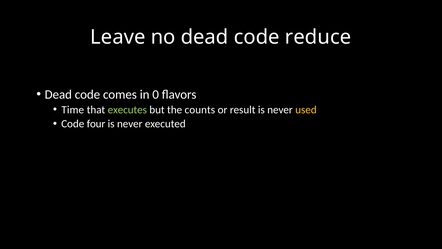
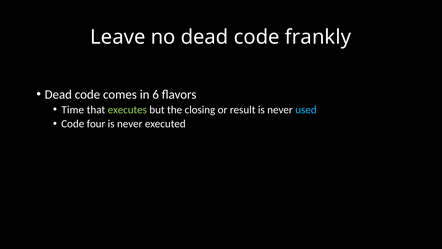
reduce: reduce -> frankly (318, 37)
0: 0 -> 6 (156, 94)
counts: counts -> closing (200, 110)
used colour: yellow -> light blue (306, 110)
